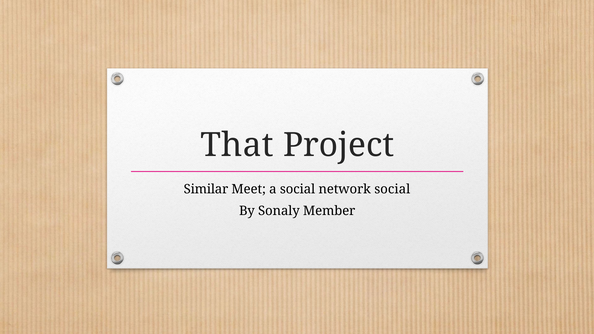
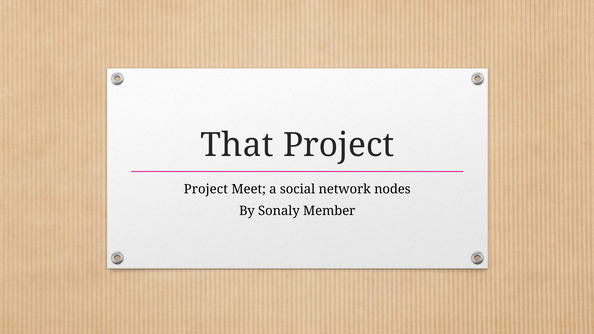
Similar: Similar -> Project (206, 189)
network social: social -> nodes (392, 189)
